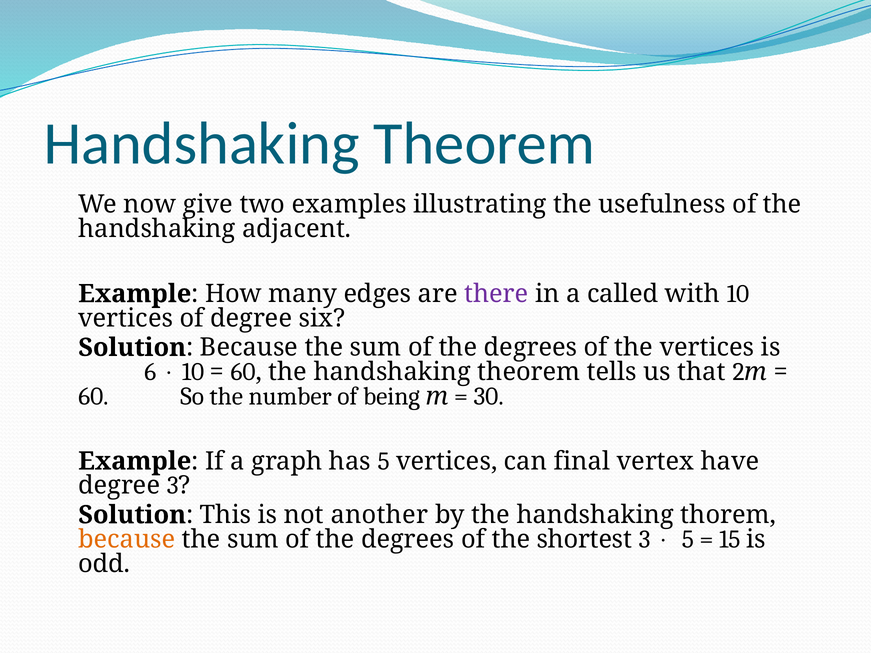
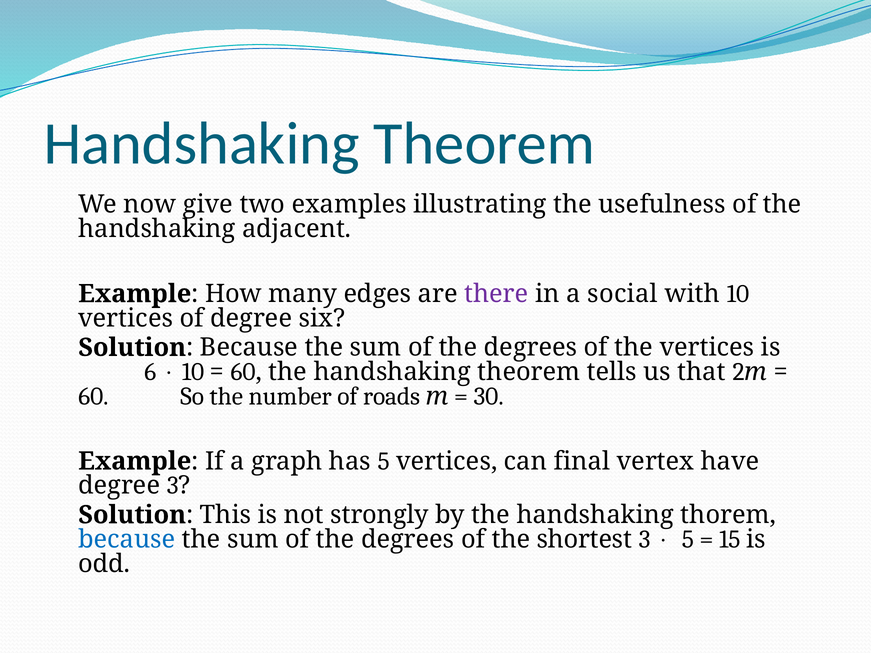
called: called -> social (623, 294)
being: being -> roads (392, 396)
another: another -> strongly (380, 515)
because colour: orange -> blue (127, 539)
